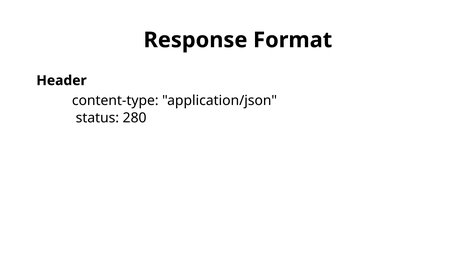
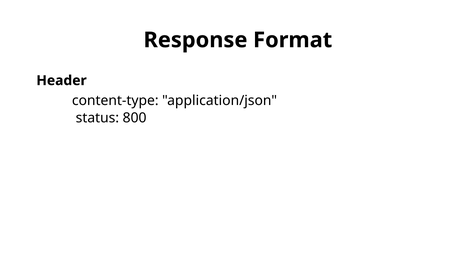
280: 280 -> 800 (135, 118)
